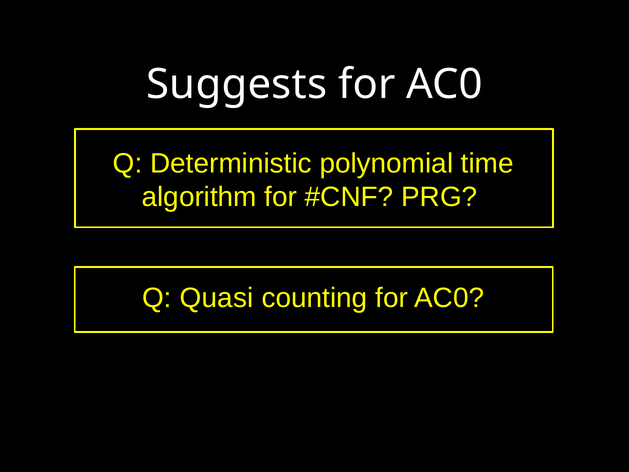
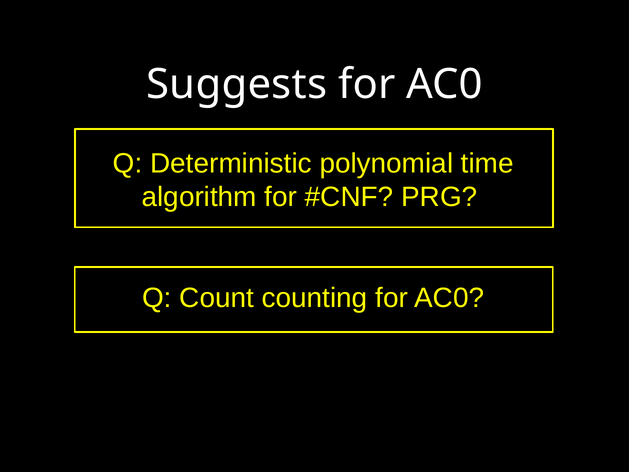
Quasi: Quasi -> Count (217, 298)
